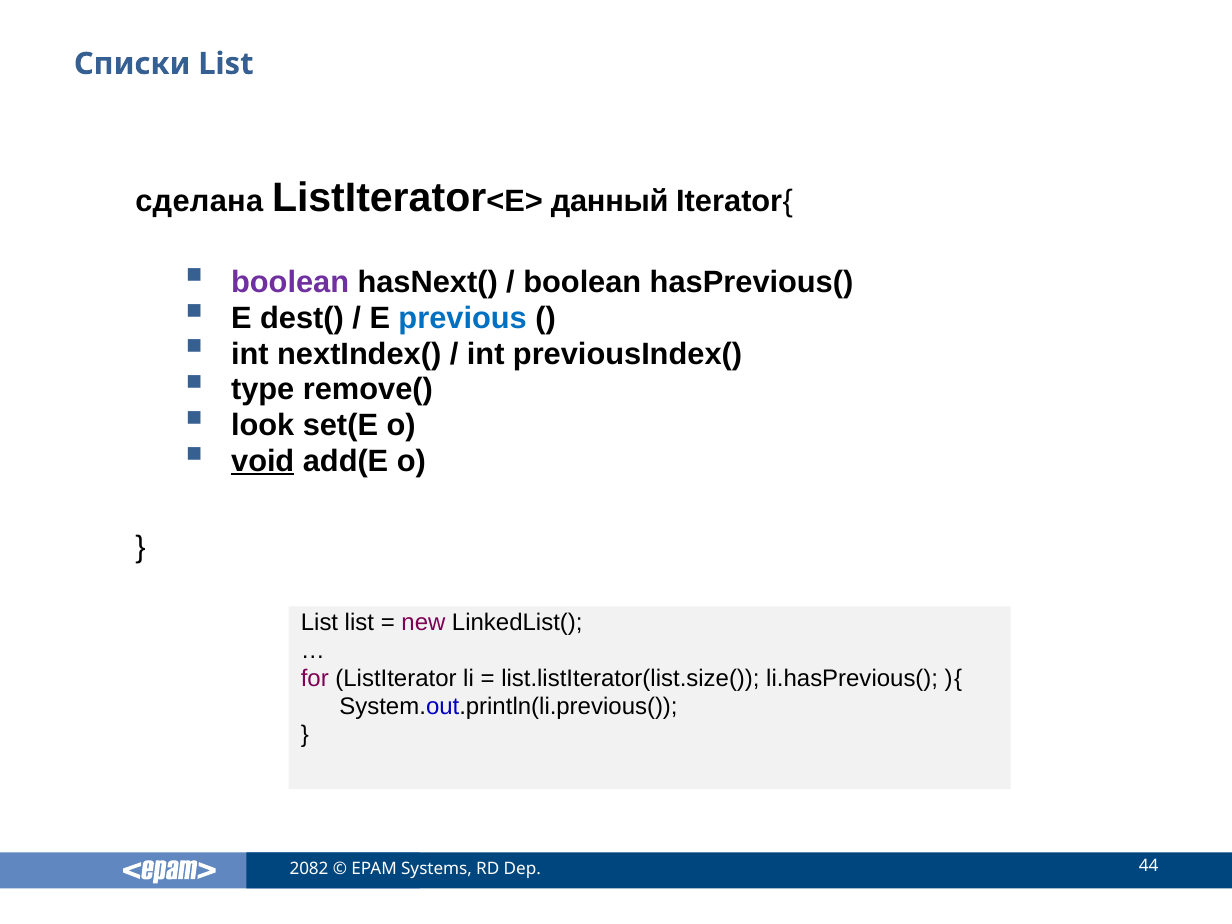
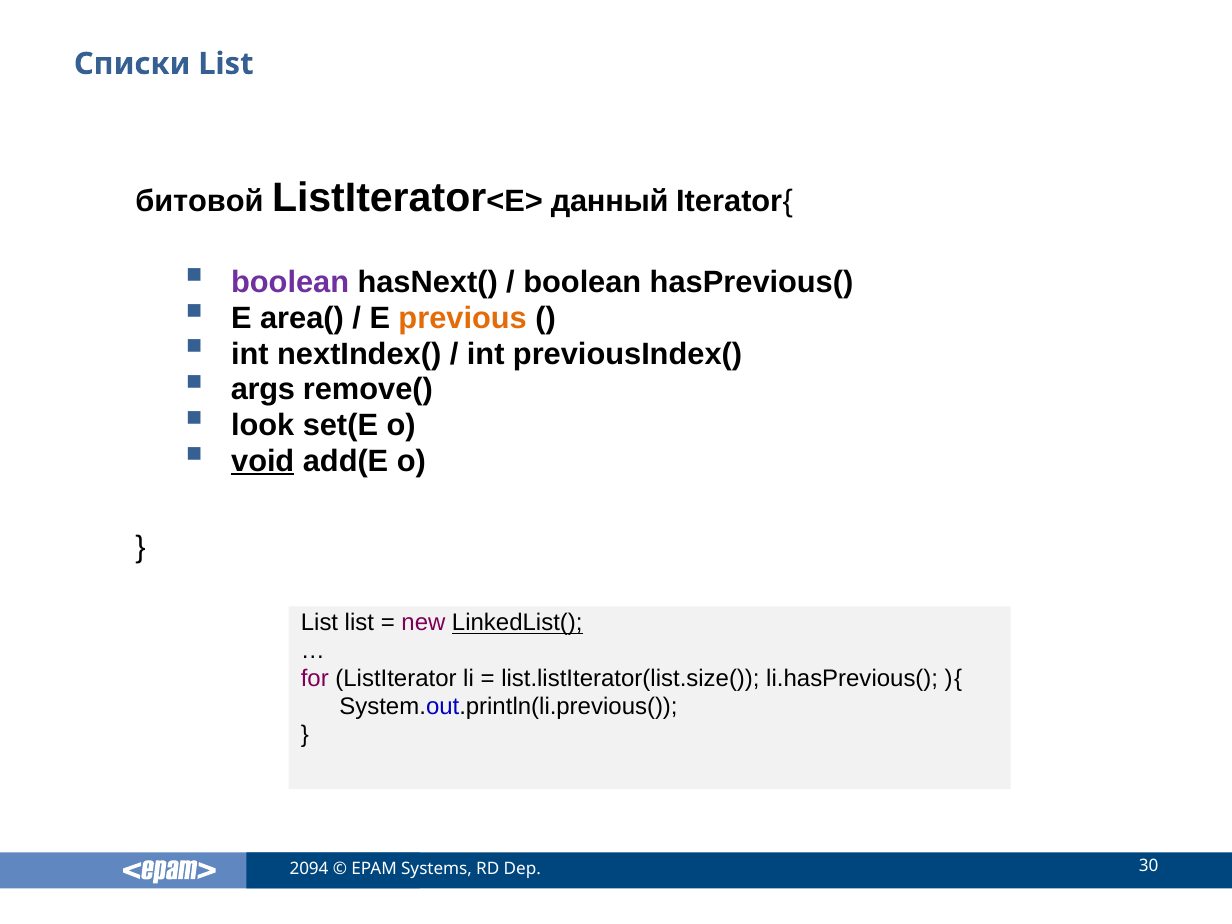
сделана: сделана -> битовой (199, 201)
dest(: dest( -> area( (302, 318)
previous colour: blue -> orange (463, 318)
type: type -> args (263, 390)
LinkedList( underline: none -> present (517, 623)
2082: 2082 -> 2094 (309, 869)
44: 44 -> 30 (1149, 866)
